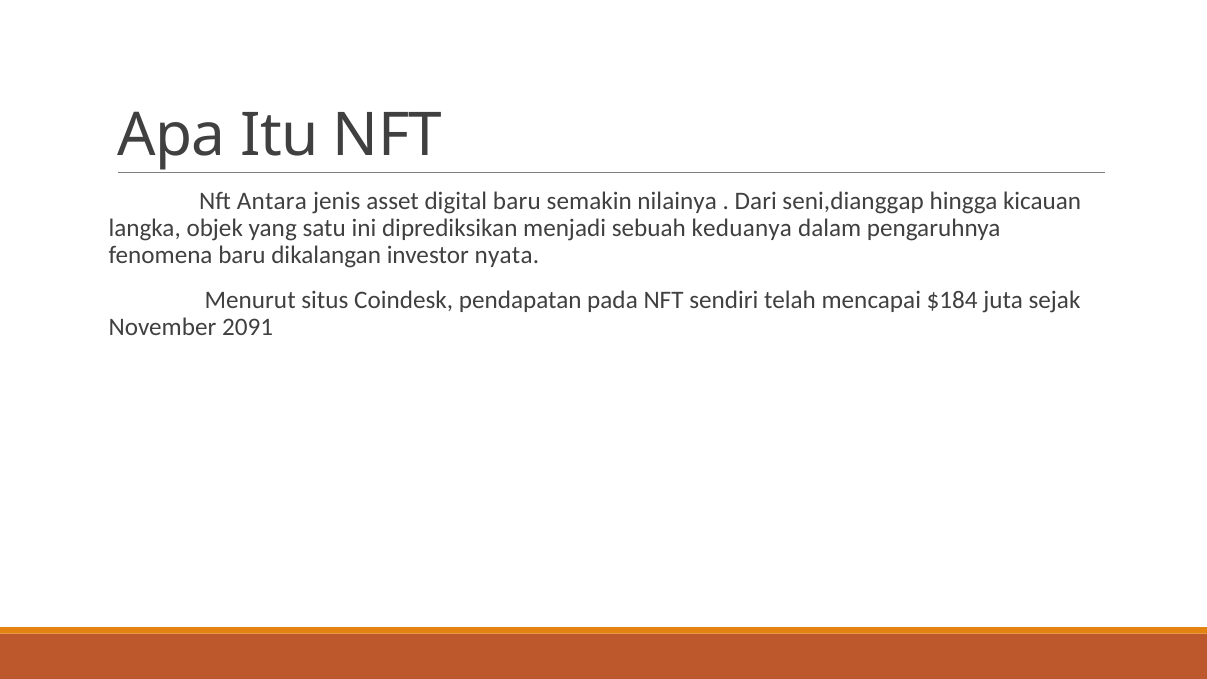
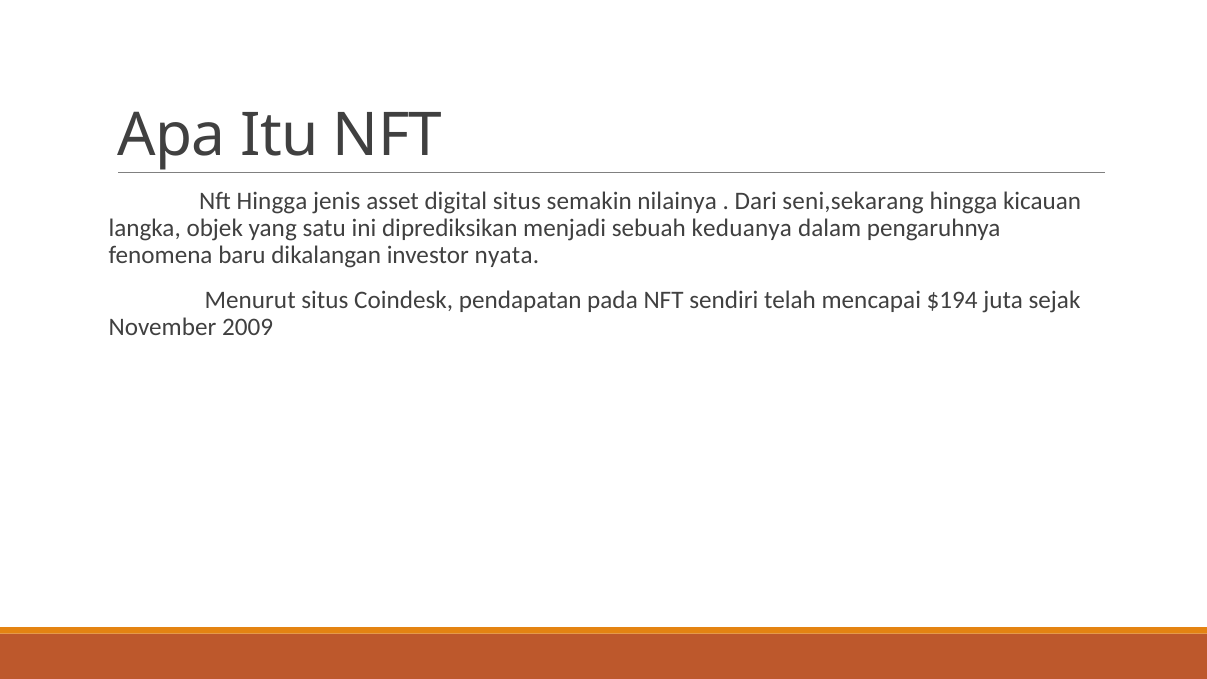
Nft Antara: Antara -> Hingga (272, 201)
digital baru: baru -> situs (517, 201)
seni,dianggap: seni,dianggap -> seni,sekarang (853, 201)
$184: $184 -> $194 (952, 300)
2091: 2091 -> 2009 (248, 327)
